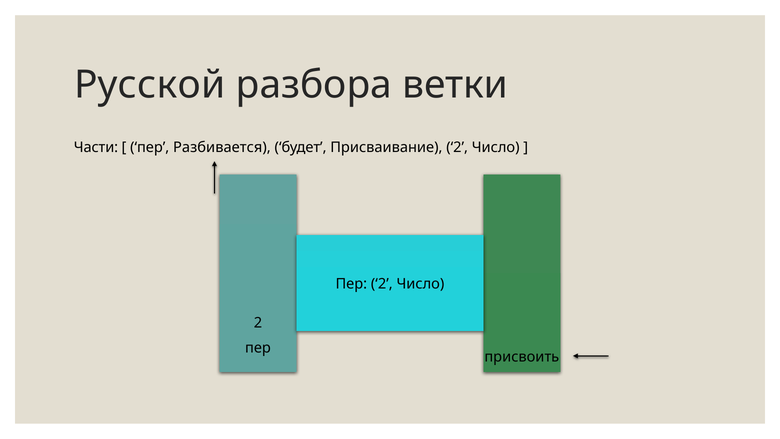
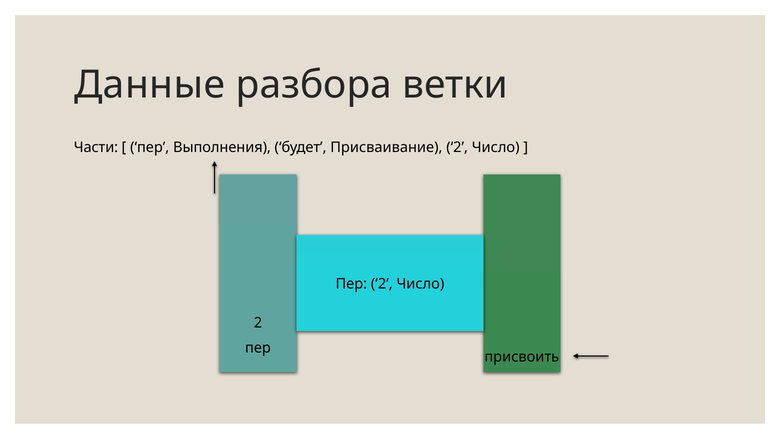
Русской: Русской -> Данные (150, 85)
Разбивается: Разбивается -> Выполнения (222, 147)
